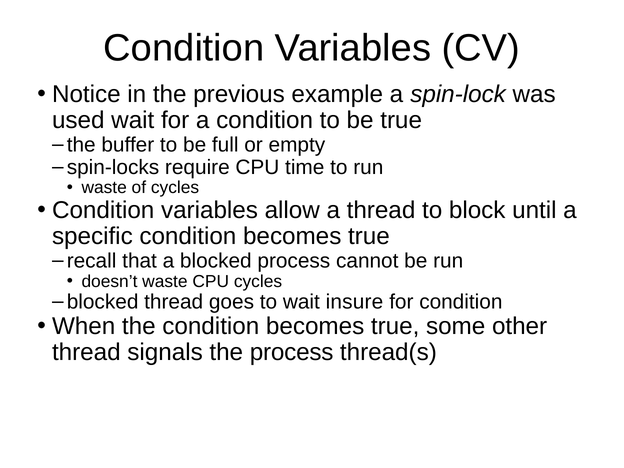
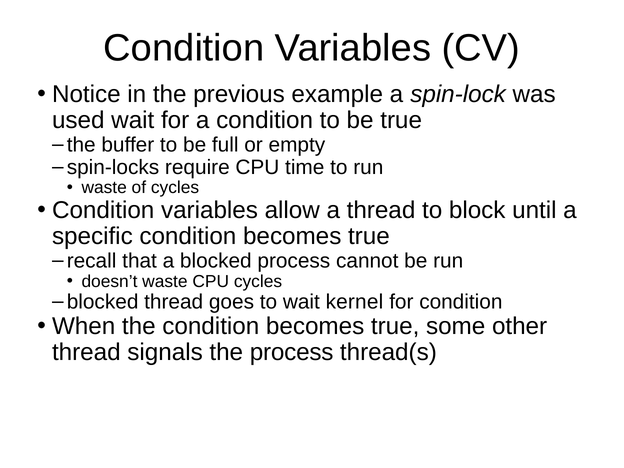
insure: insure -> kernel (354, 302)
